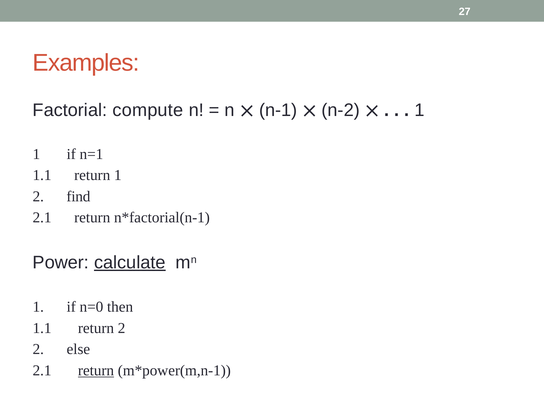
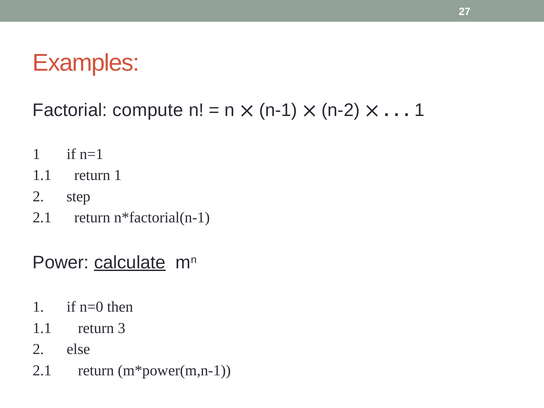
find: find -> step (78, 196)
return 2: 2 -> 3 (122, 328)
return underline: present -> none (96, 370)
